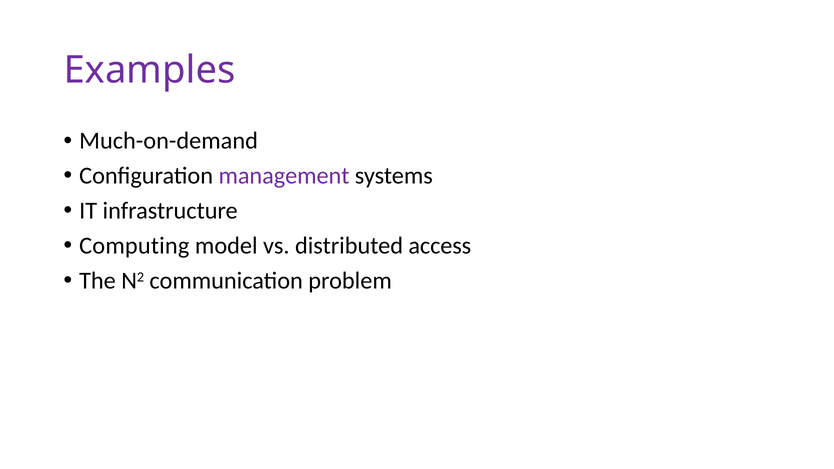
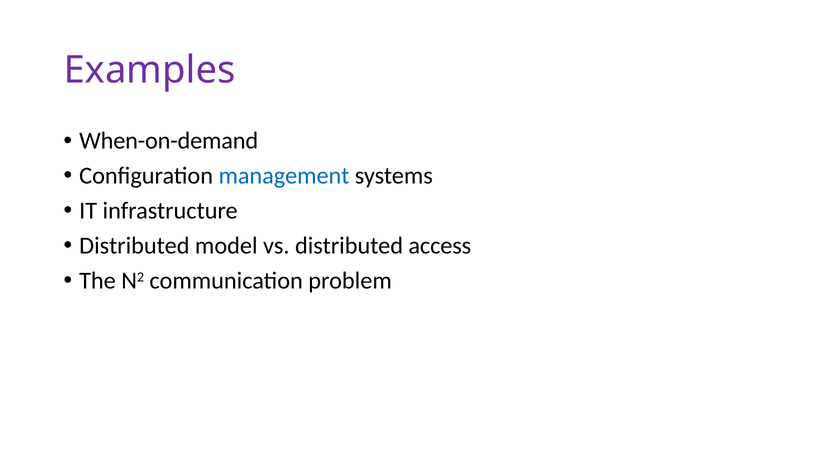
Much-on-demand: Much-on-demand -> When-on-demand (169, 141)
management colour: purple -> blue (284, 176)
Computing: Computing -> Distributed (134, 246)
